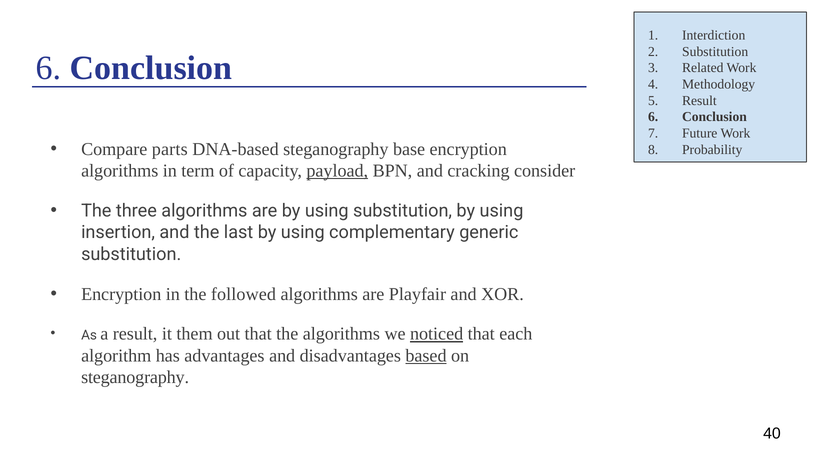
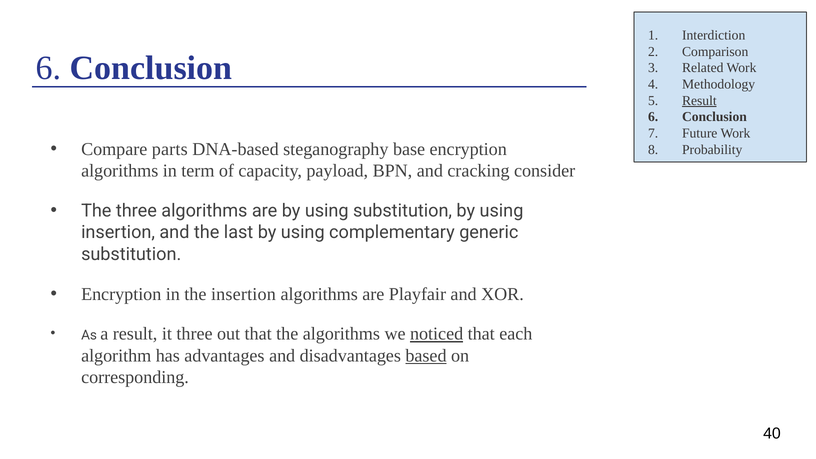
Substitution: Substitution -> Comparison (715, 52)
Result underline: none -> present (699, 101)
payload underline: present -> none (337, 171)
the followed: followed -> insertion (243, 294)
it them: them -> three (195, 334)
steganography: steganography -> corresponding (135, 378)
